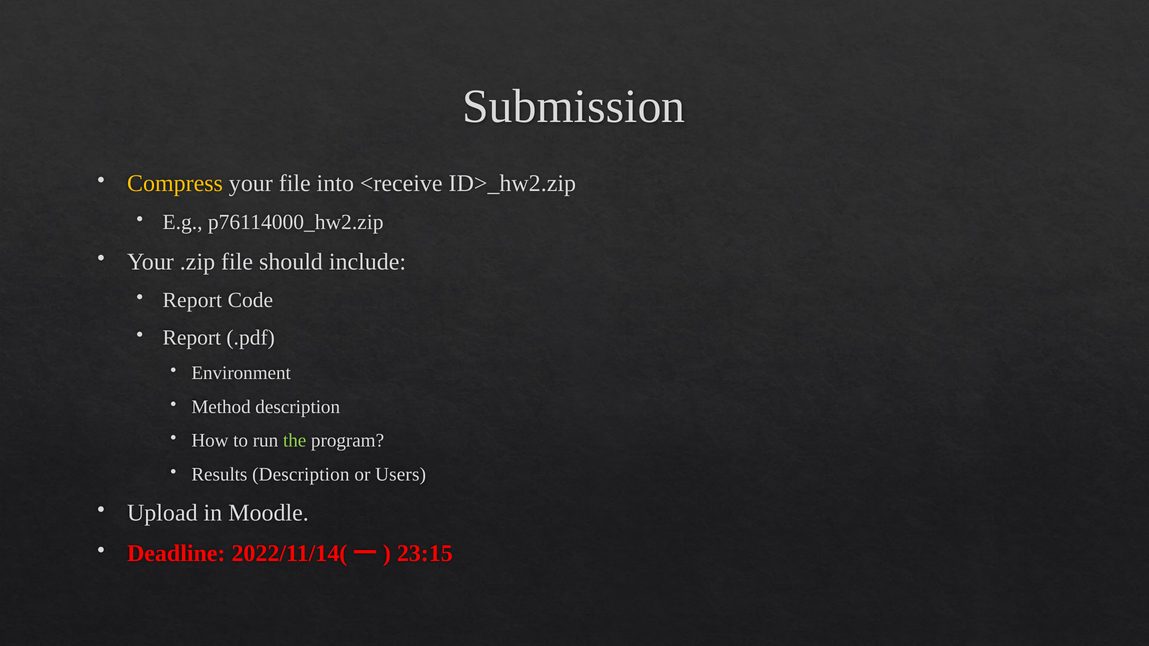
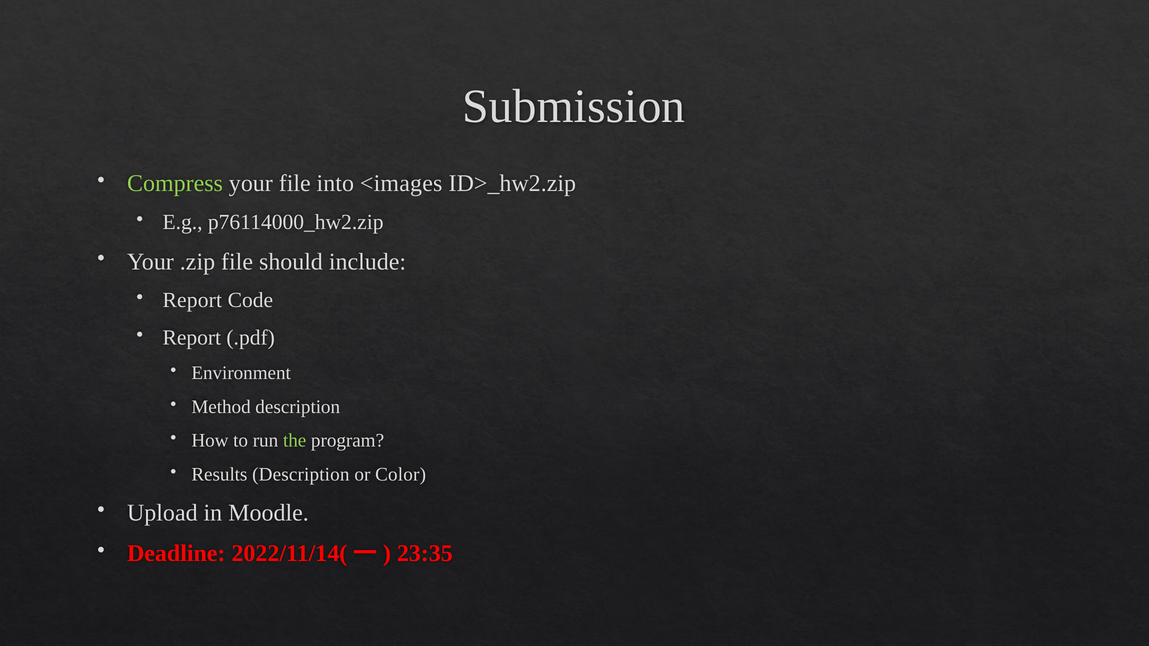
Compress colour: yellow -> light green (175, 184)
<receive: <receive -> <images (401, 184)
Users: Users -> Color (401, 475)
23:15: 23:15 -> 23:35 (425, 554)
